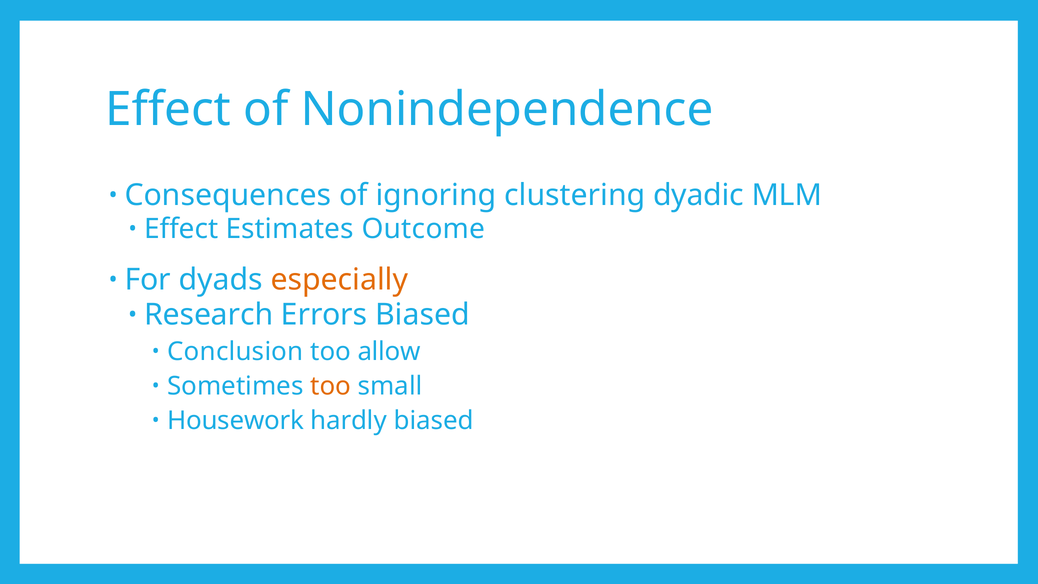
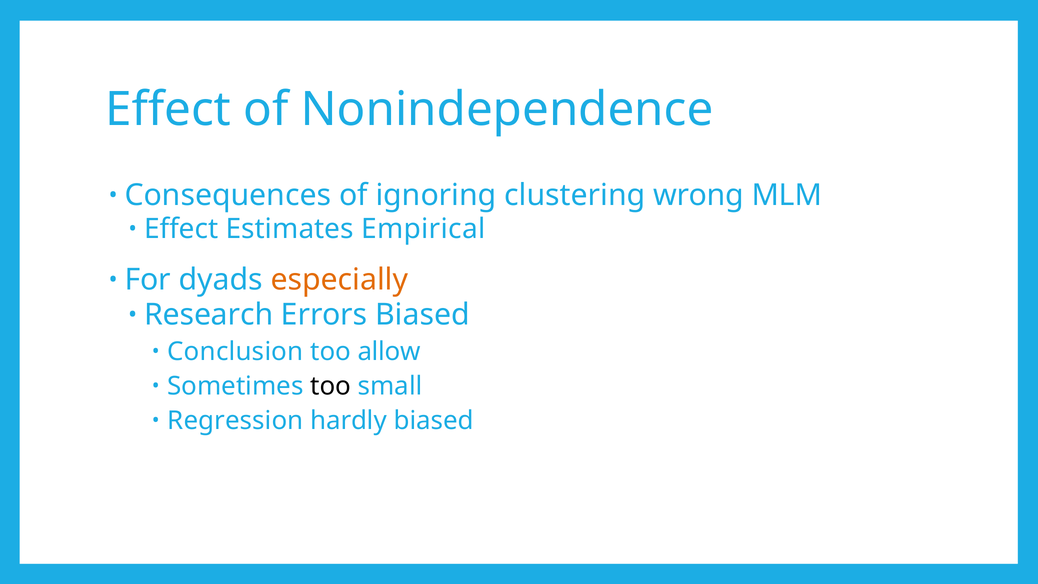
dyadic: dyadic -> wrong (698, 195)
Outcome: Outcome -> Empirical (423, 229)
too colour: orange -> black (331, 386)
Housework: Housework -> Regression (235, 421)
